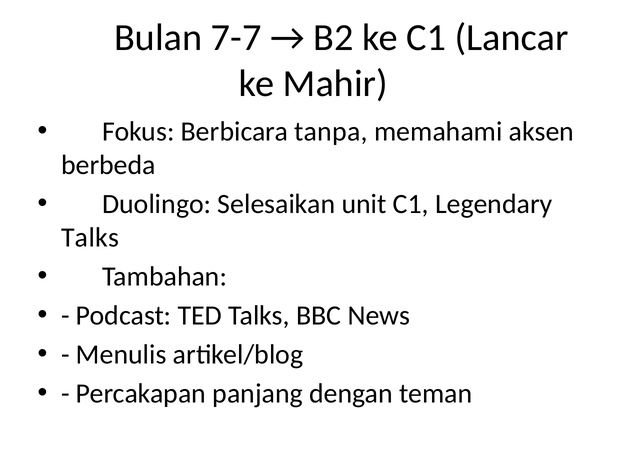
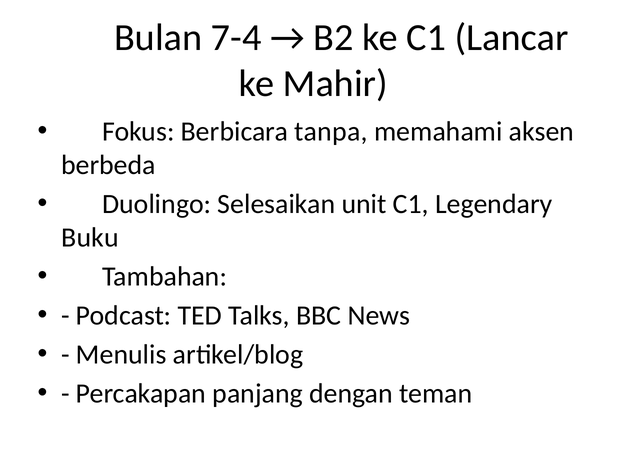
7-7: 7-7 -> 7-4 (236, 38)
Talks: Talks -> Buku (90, 237)
